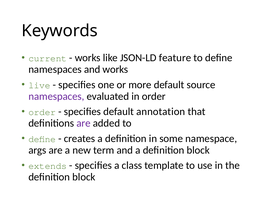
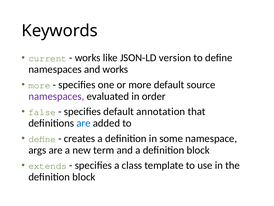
feature: feature -> version (175, 58)
live: live -> more (39, 85)
order: order -> false (42, 112)
are colour: purple -> blue (84, 123)
